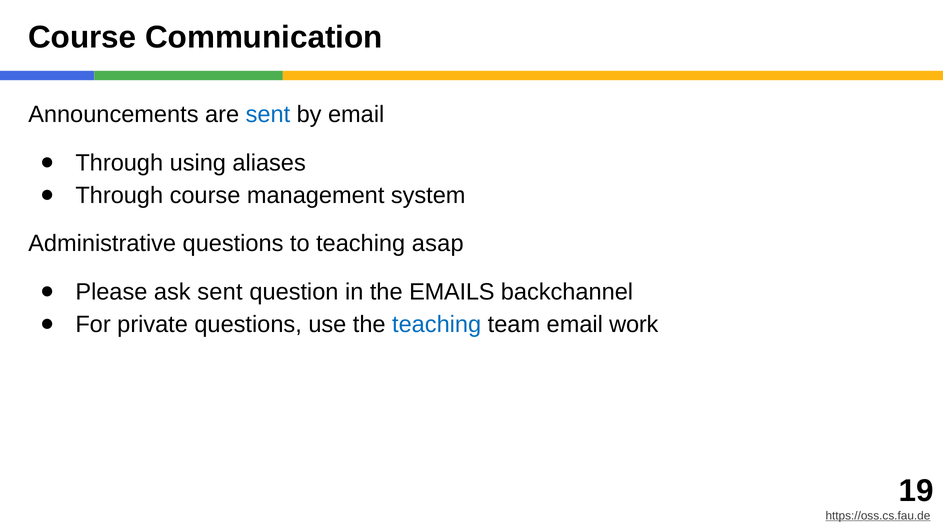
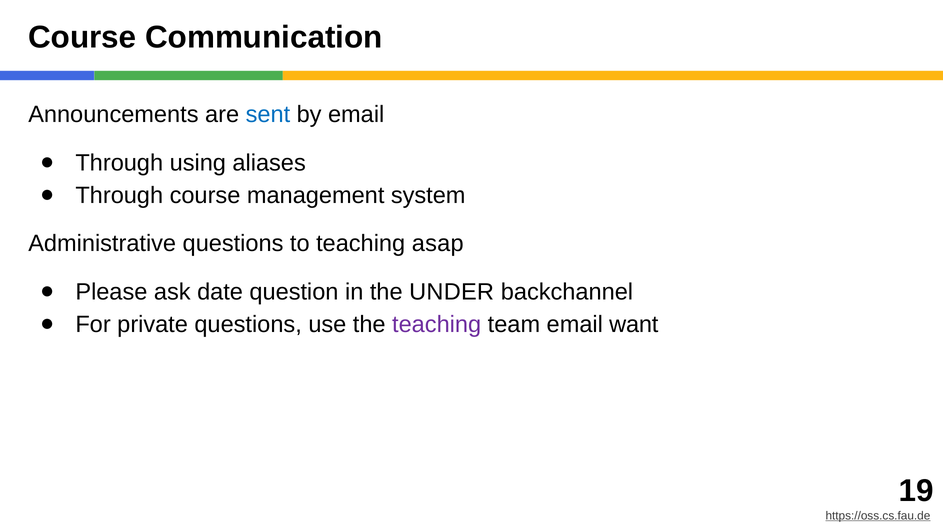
ask sent: sent -> date (220, 292)
EMAILS: EMAILS -> UNDER (452, 292)
teaching colour: blue -> purple (437, 324)
work: work -> want (634, 324)
